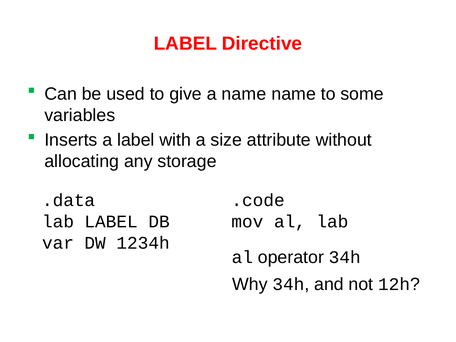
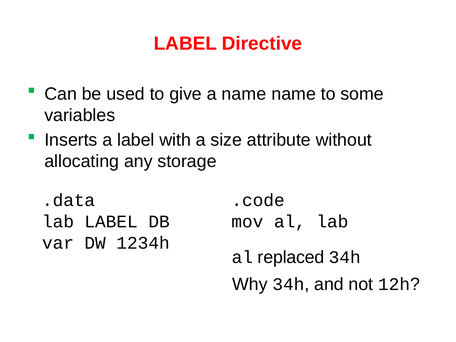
operator: operator -> replaced (291, 257)
